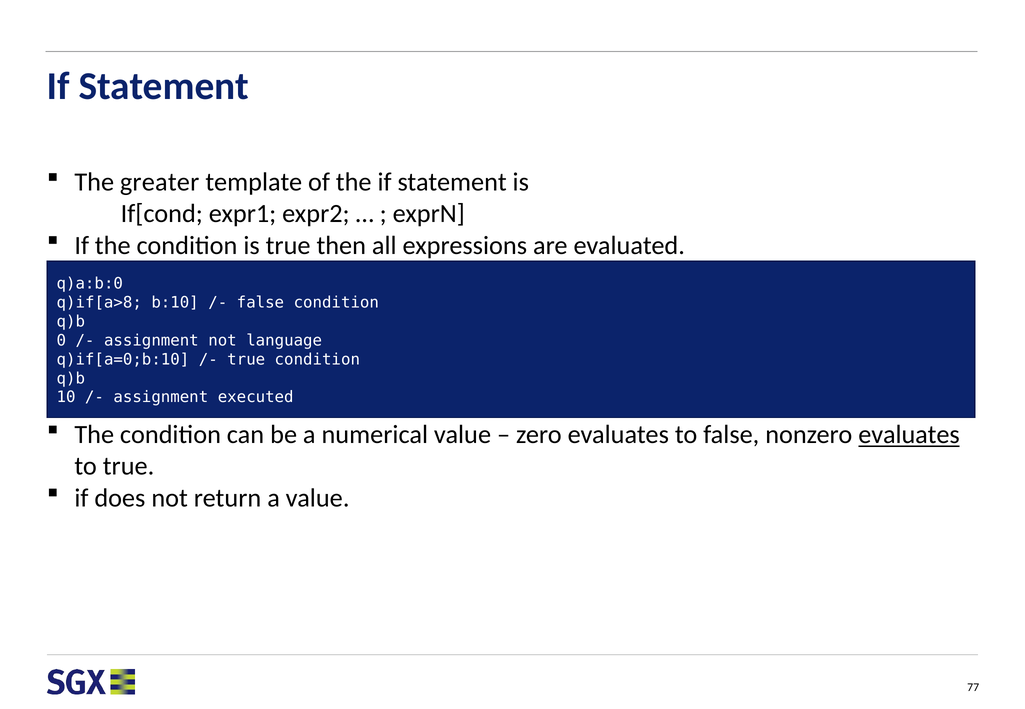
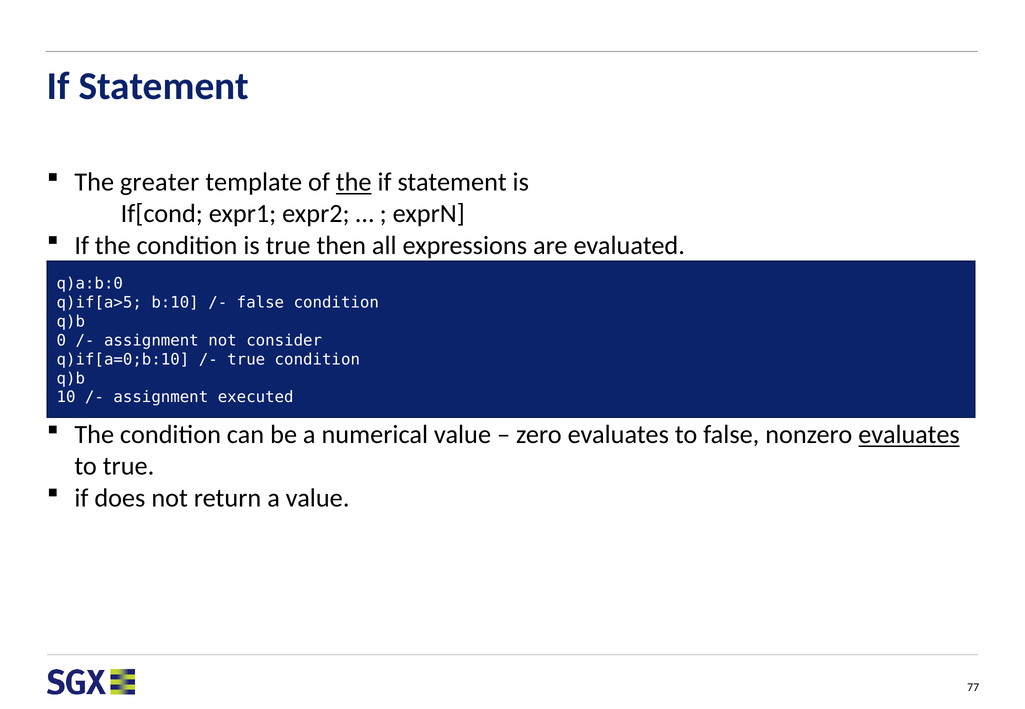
the underline: none -> present (354, 182)
q)if[a>8: q)if[a>8 -> q)if[a>5 (99, 303)
language: language -> consider (284, 341)
